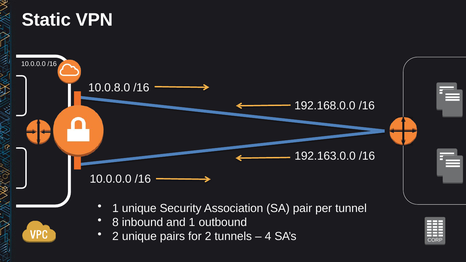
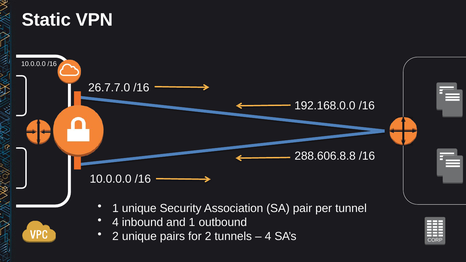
10.0.8.0: 10.0.8.0 -> 26.7.7.0 (109, 88)
192.163.0.0: 192.163.0.0 -> 288.606.8.8 (325, 156)
8: 8 -> 4 (115, 222)
